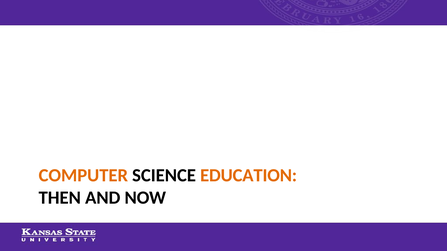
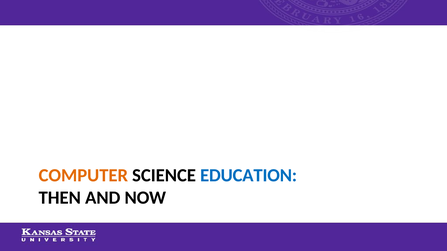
EDUCATION colour: orange -> blue (249, 176)
